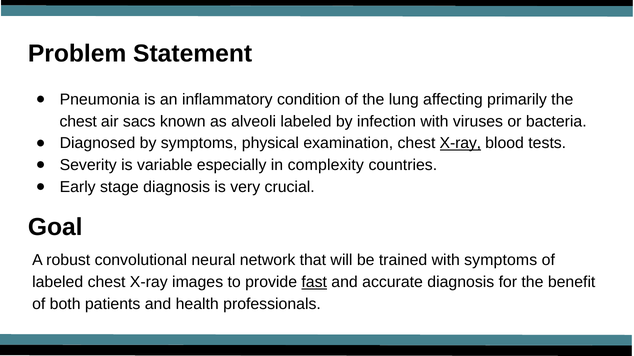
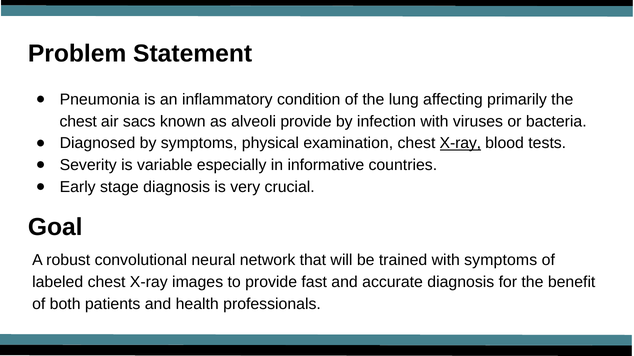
alveoli labeled: labeled -> provide (306, 122)
complexity: complexity -> informative (326, 165)
fast underline: present -> none (314, 282)
